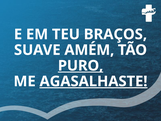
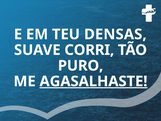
BRAÇOS: BRAÇOS -> DENSAS (115, 34)
AMÉM: AMÉM -> CORRI (89, 50)
PURO underline: present -> none (81, 66)
